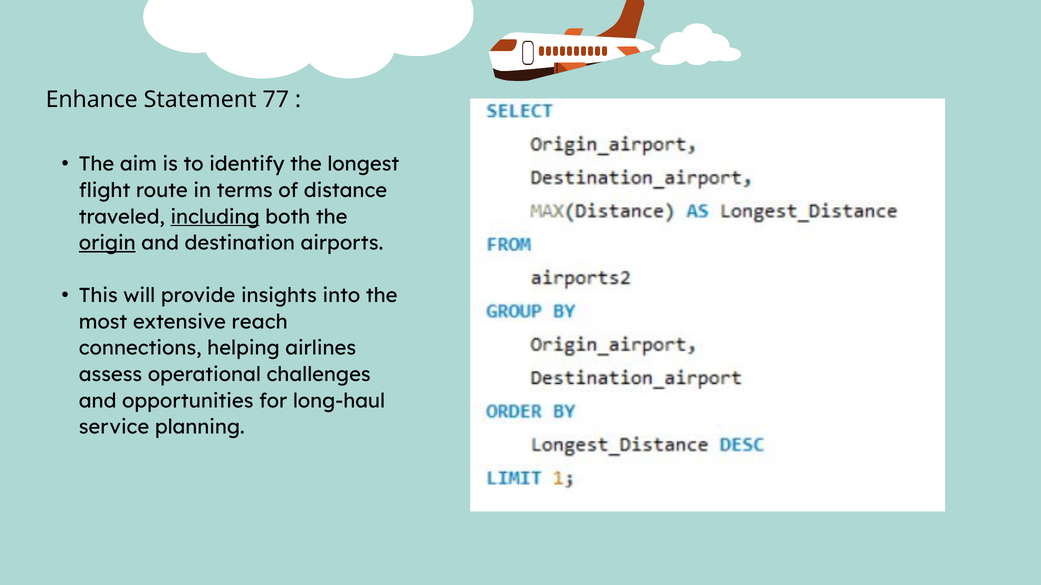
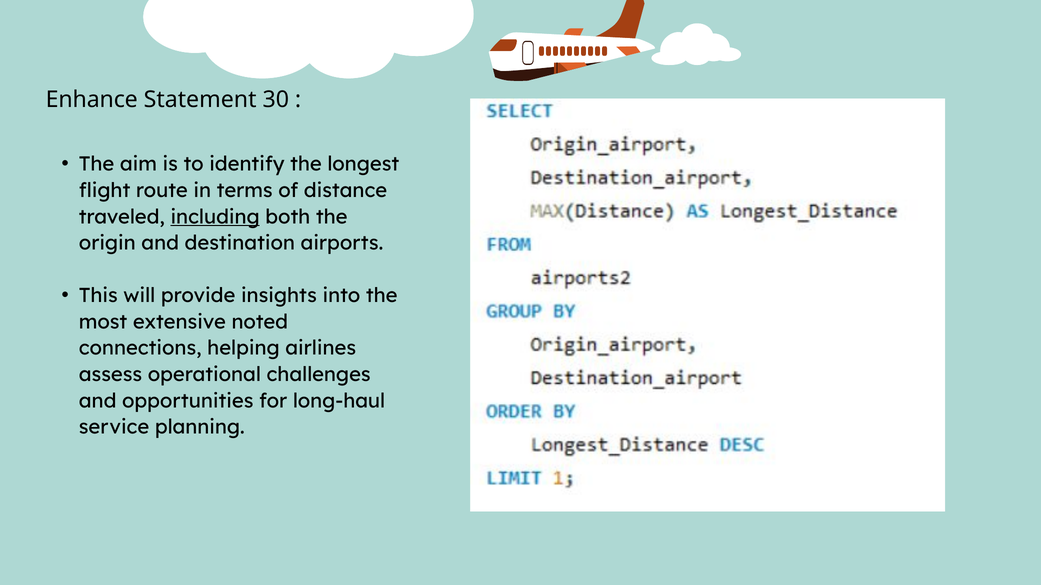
77: 77 -> 30 (276, 100)
origin underline: present -> none (107, 243)
reach: reach -> noted (260, 322)
